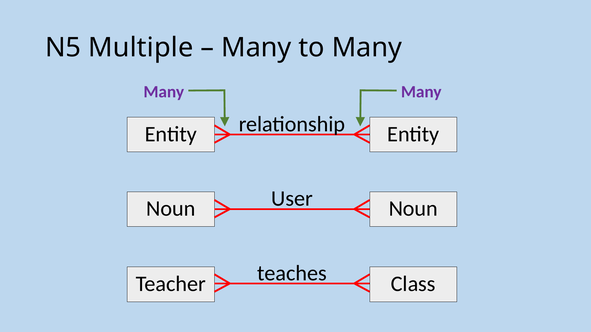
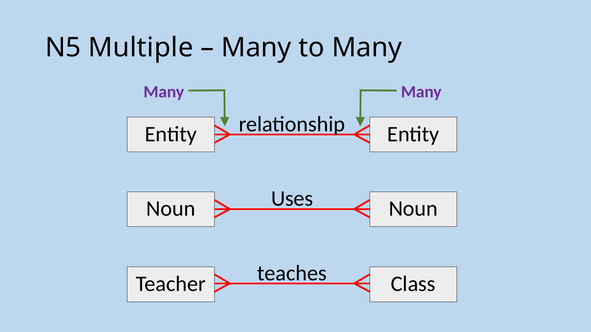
User: User -> Uses (292, 199)
